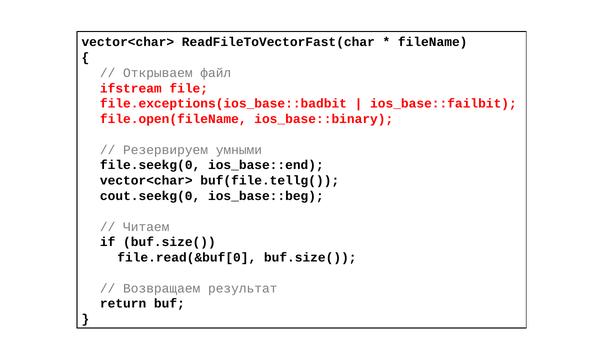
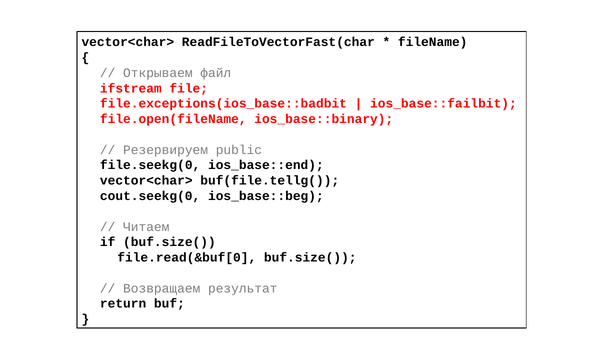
умными: умными -> public (239, 150)
